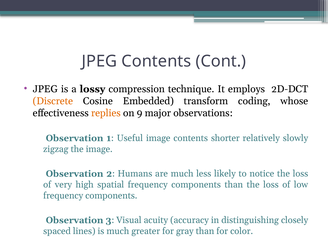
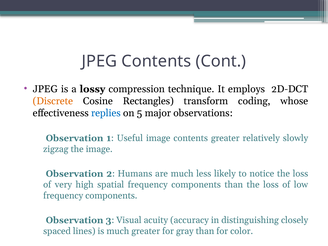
Embedded: Embedded -> Rectangles (148, 101)
replies colour: orange -> blue (106, 113)
9: 9 -> 5 (139, 113)
contents shorter: shorter -> greater (225, 138)
